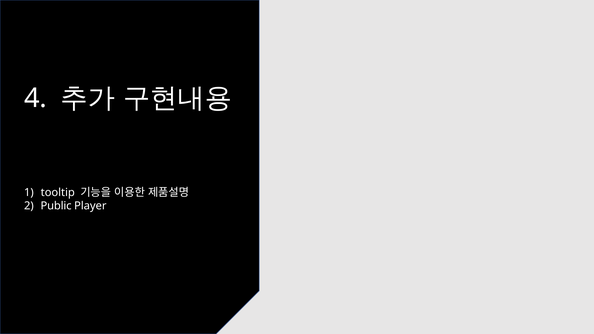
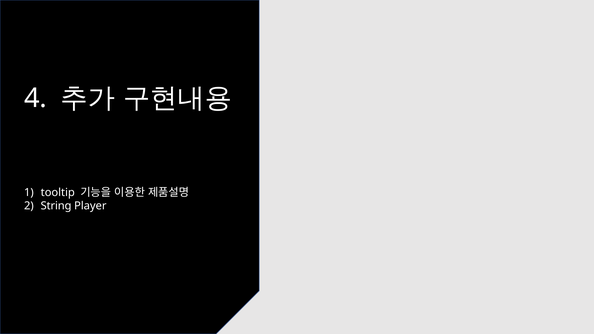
Public: Public -> String (56, 206)
